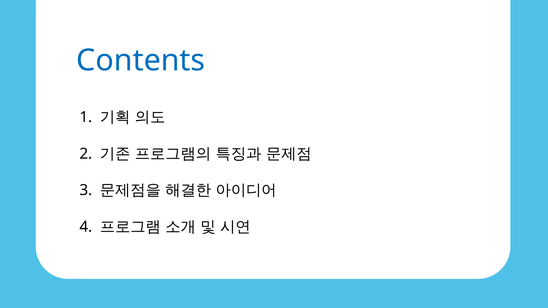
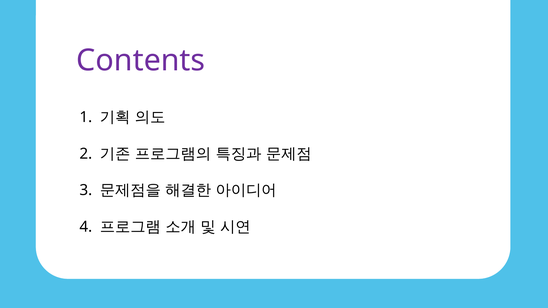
Contents colour: blue -> purple (141, 61)
